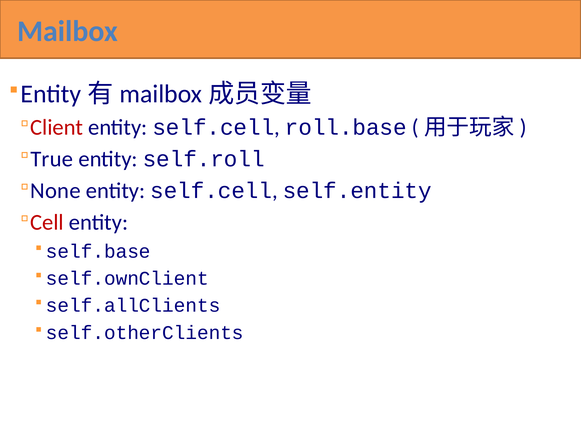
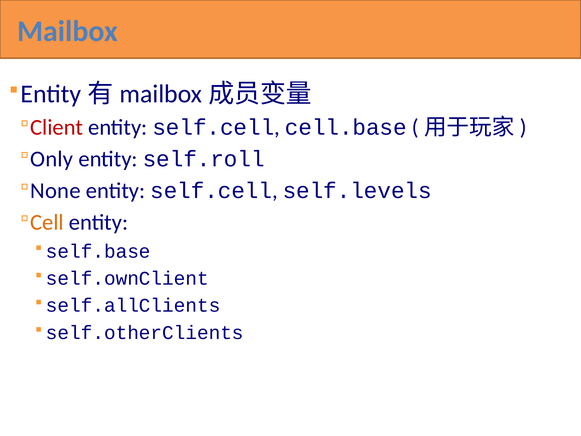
roll.base: roll.base -> cell.base (346, 127)
True: True -> Only (52, 159)
self.entity: self.entity -> self.levels (357, 191)
Cell colour: red -> orange (47, 222)
